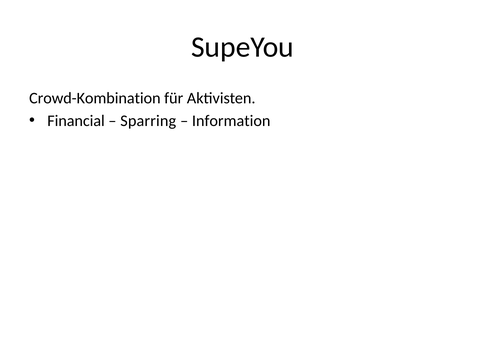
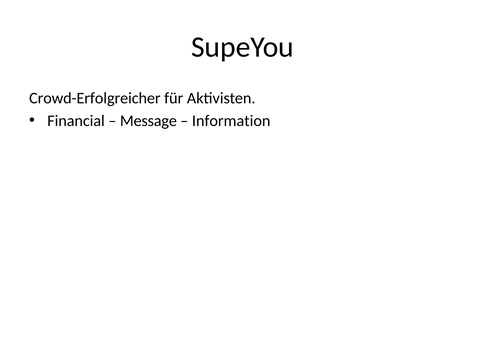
Crowd-Kombination: Crowd-Kombination -> Crowd-Erfolgreicher (95, 98)
Sparring: Sparring -> Message (148, 121)
